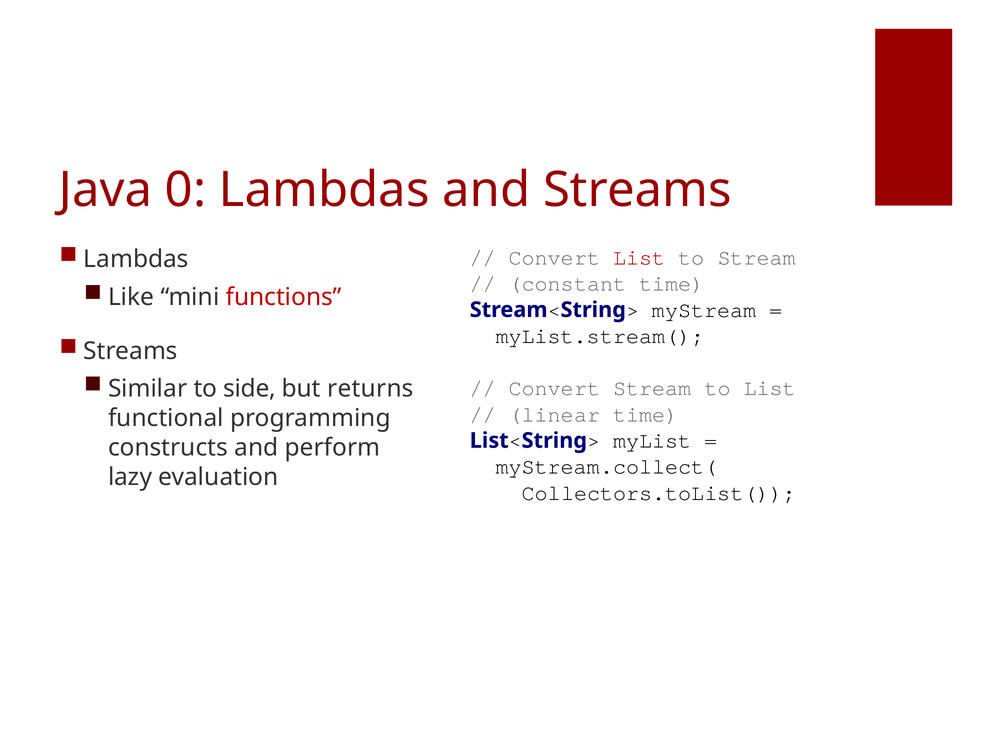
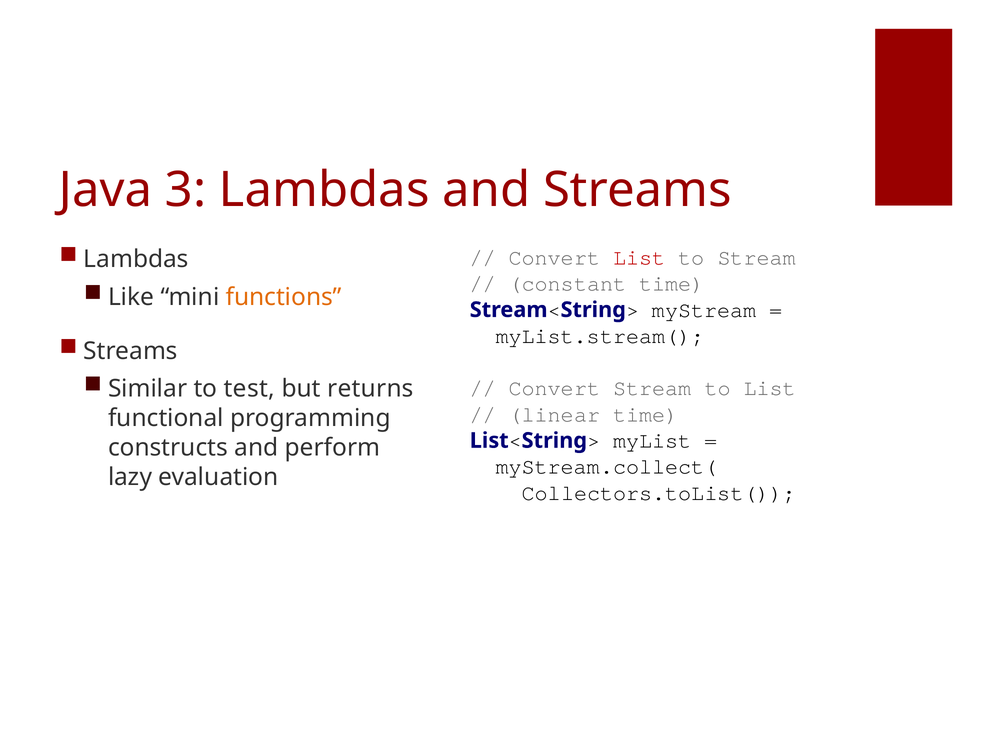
0: 0 -> 3 (186, 190)
functions colour: red -> orange (284, 297)
side: side -> test (249, 389)
